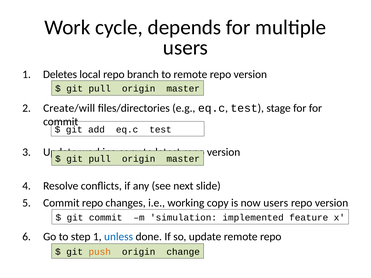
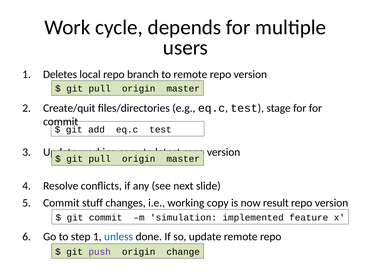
Create/will: Create/will -> Create/quit (69, 108)
Commit repo: repo -> stuff (93, 203)
now users: users -> result (276, 203)
push colour: orange -> purple (100, 252)
